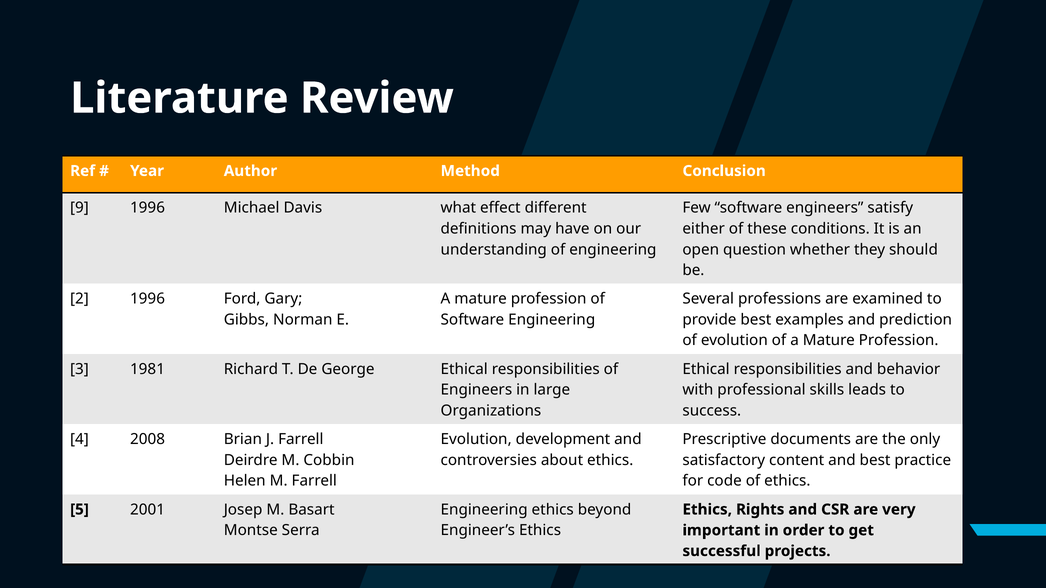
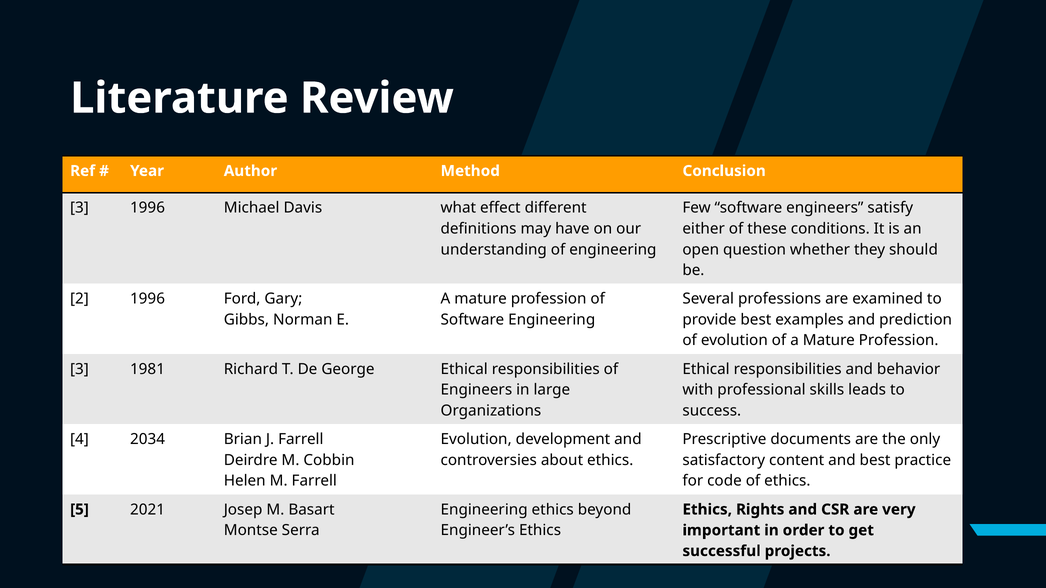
9: 9 -> 3 (79, 208)
2008: 2008 -> 2034 (148, 440)
2001: 2001 -> 2021 (148, 510)
